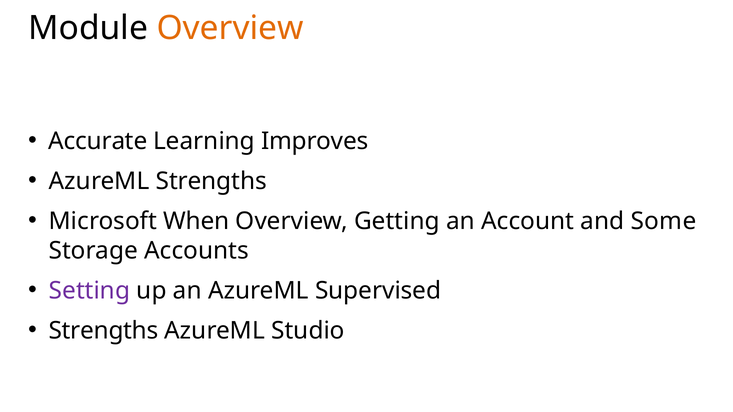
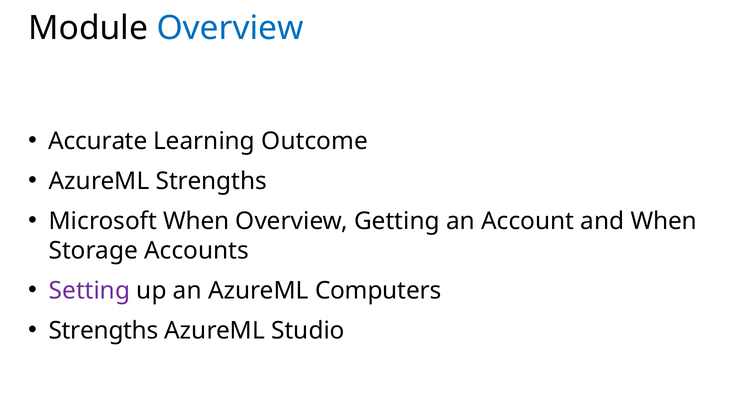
Overview colour: orange -> blue (230, 28)
Improves: Improves -> Outcome (315, 141)
and Some: Some -> When (664, 221)
Supervised: Supervised -> Computers (378, 291)
